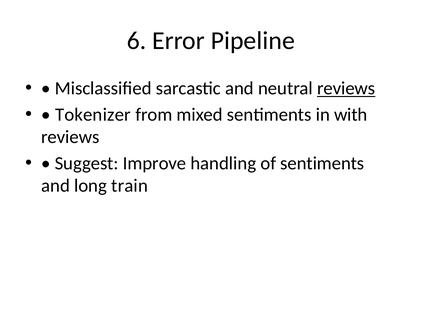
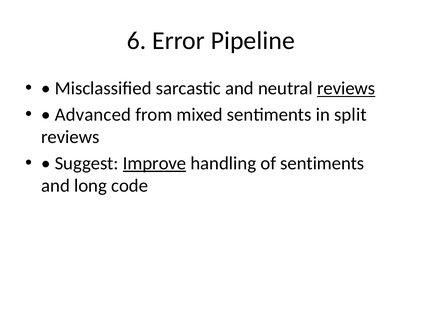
Tokenizer: Tokenizer -> Advanced (93, 115)
with: with -> split (350, 115)
Improve underline: none -> present (155, 164)
train: train -> code (130, 186)
